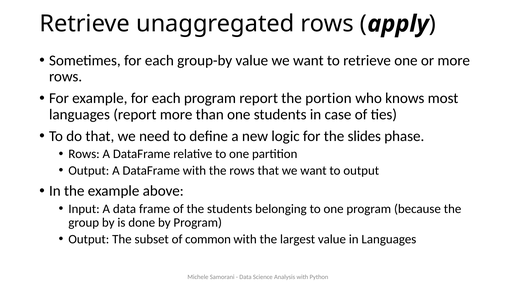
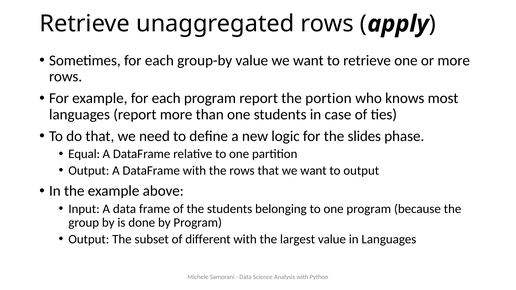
Rows: Rows -> Equal (84, 154)
common: common -> different (208, 239)
